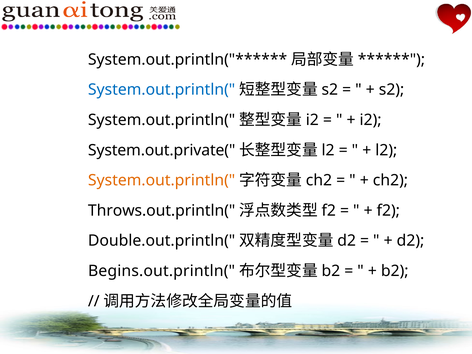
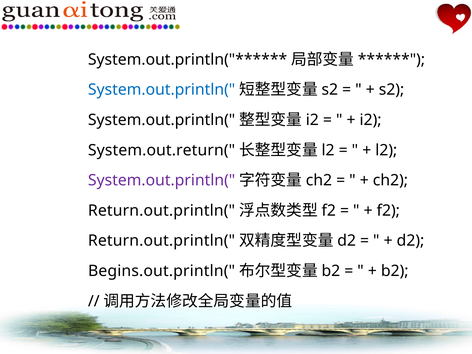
System.out.private(: System.out.private( -> System.out.return( (162, 150)
System.out.println( colour: orange -> purple (162, 180)
Throws.out.println(: Throws.out.println( -> Return.out.println( (162, 211)
Double.out.println(: Double.out.println( -> Return.out.println( (162, 241)
